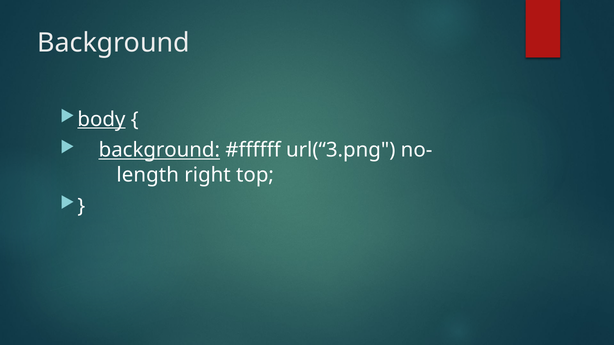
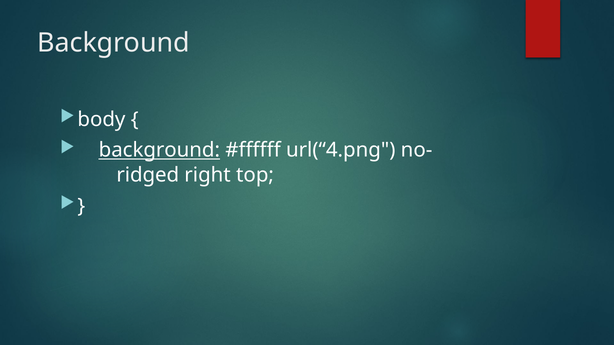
body underline: present -> none (101, 119)
url(“3.png: url(“3.png -> url(“4.png (341, 150)
length: length -> ridged (148, 175)
